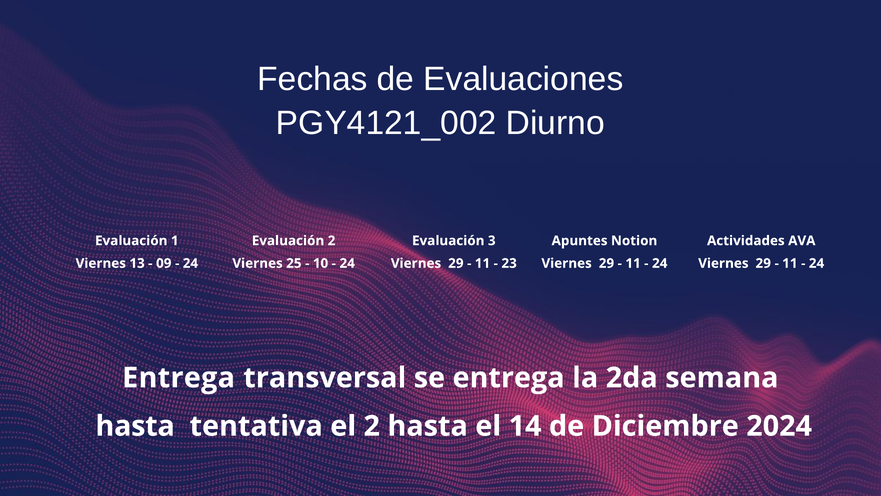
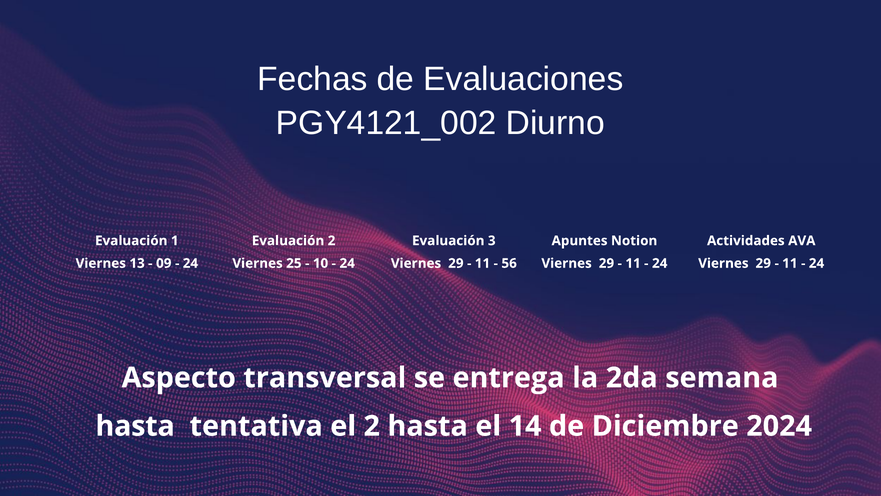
23: 23 -> 56 (509, 263)
Entrega: Entrega -> Aspecto (179, 377)
